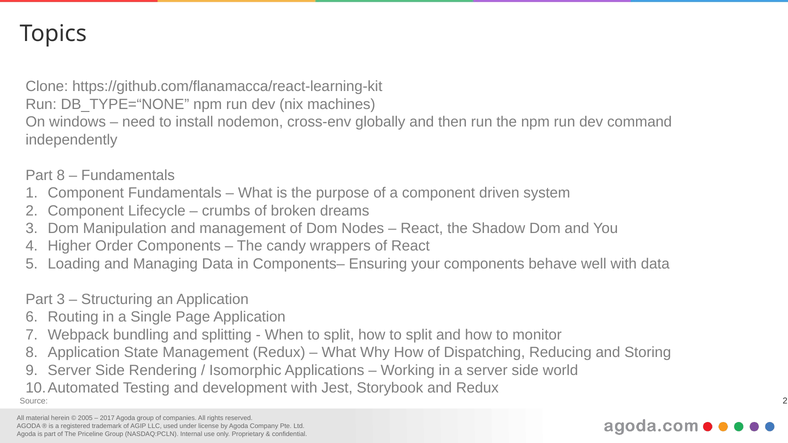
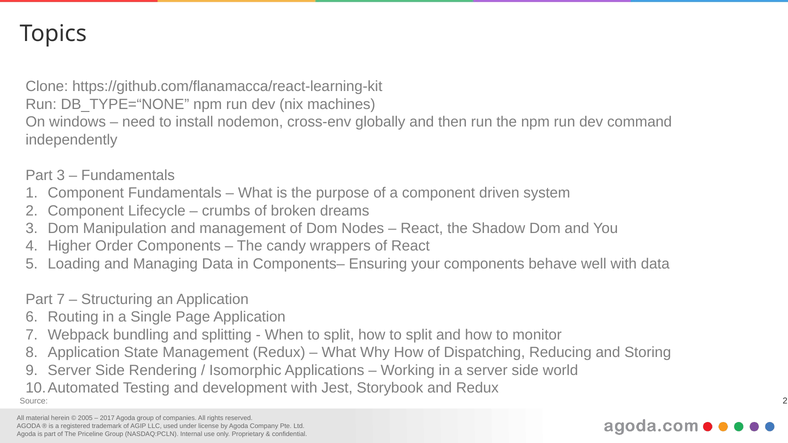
Part 8: 8 -> 3 (61, 175)
Part 3: 3 -> 7 (61, 299)
